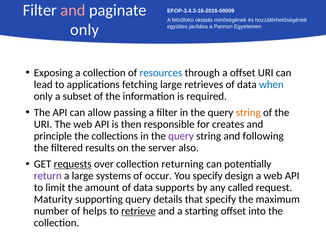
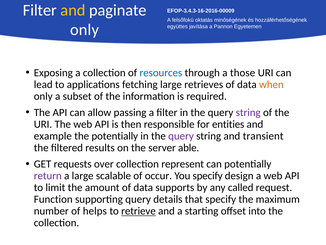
and colour: pink -> yellow (73, 10)
a offset: offset -> those (243, 73)
when colour: blue -> orange (271, 84)
string colour: orange -> purple (248, 112)
creates: creates -> entities (228, 124)
principle: principle -> example (53, 136)
the collections: collections -> potentially (115, 136)
following: following -> transient (263, 136)
also: also -> able (189, 147)
requests underline: present -> none (73, 164)
returning: returning -> represent (183, 164)
systems: systems -> scalable (113, 175)
Maturity: Maturity -> Function (53, 199)
